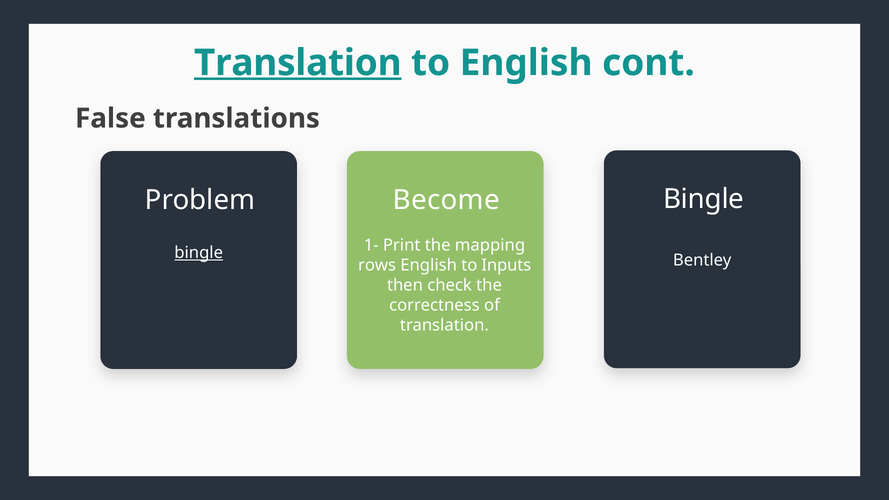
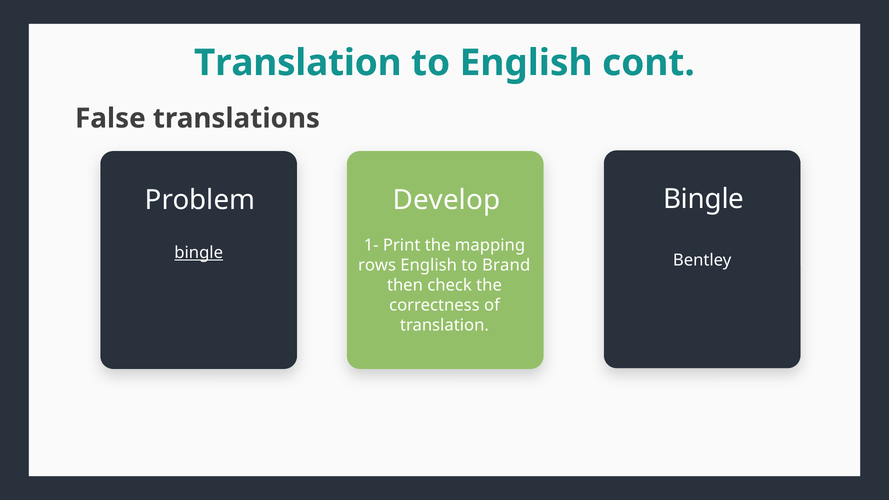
Translation underline: present -> none (298, 63)
Become: Become -> Develop (446, 200)
Inputs: Inputs -> Brand (506, 265)
